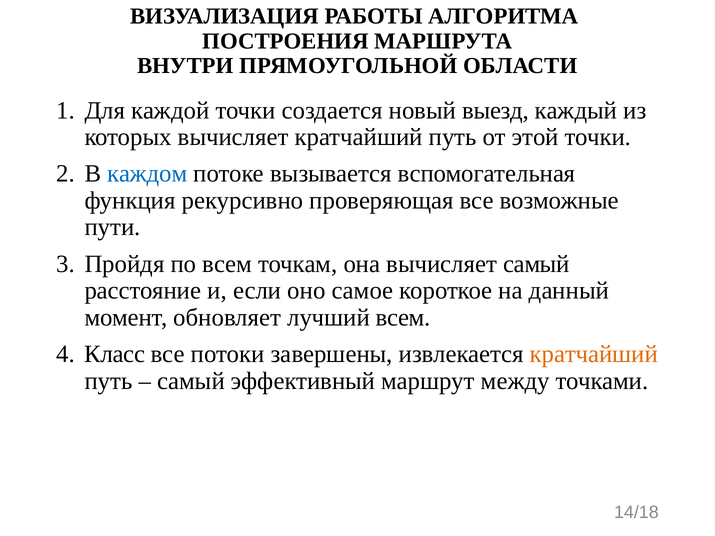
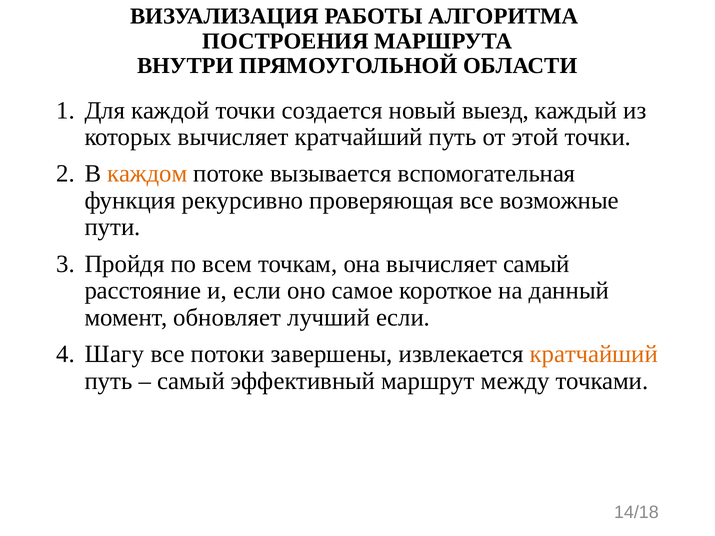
каждом colour: blue -> orange (147, 174)
лучший всем: всем -> если (403, 318)
Класс: Класс -> Шагу (115, 354)
